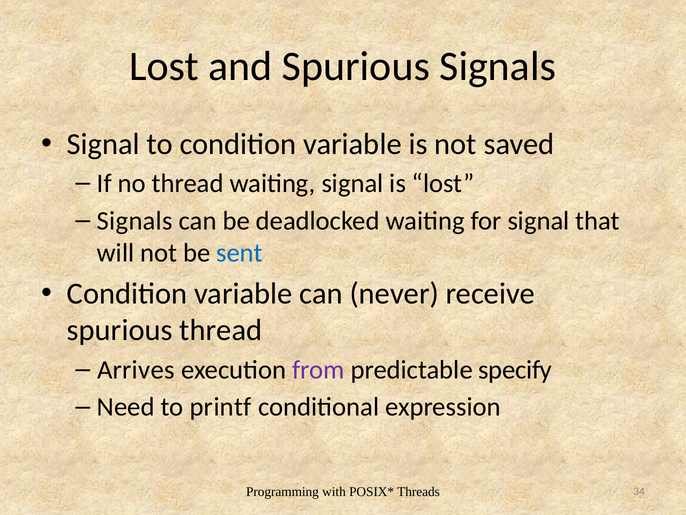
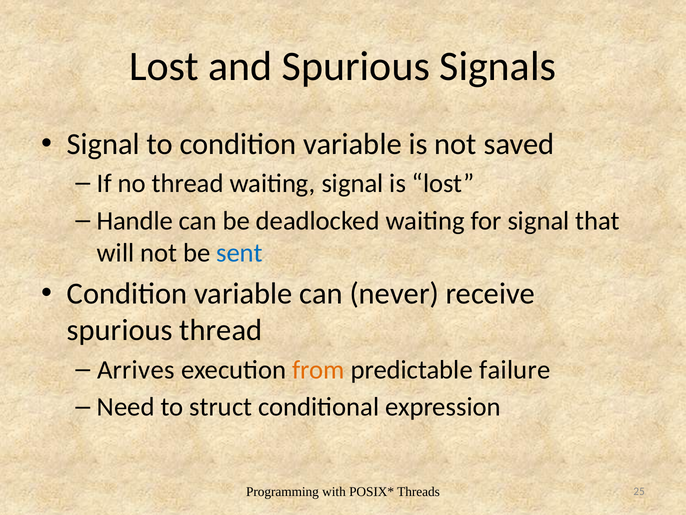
Signals: Signals -> Handle (135, 221)
from colour: purple -> orange (318, 369)
specify: specify -> failure (515, 369)
printf: printf -> struct (221, 407)
34: 34 -> 25 (639, 491)
